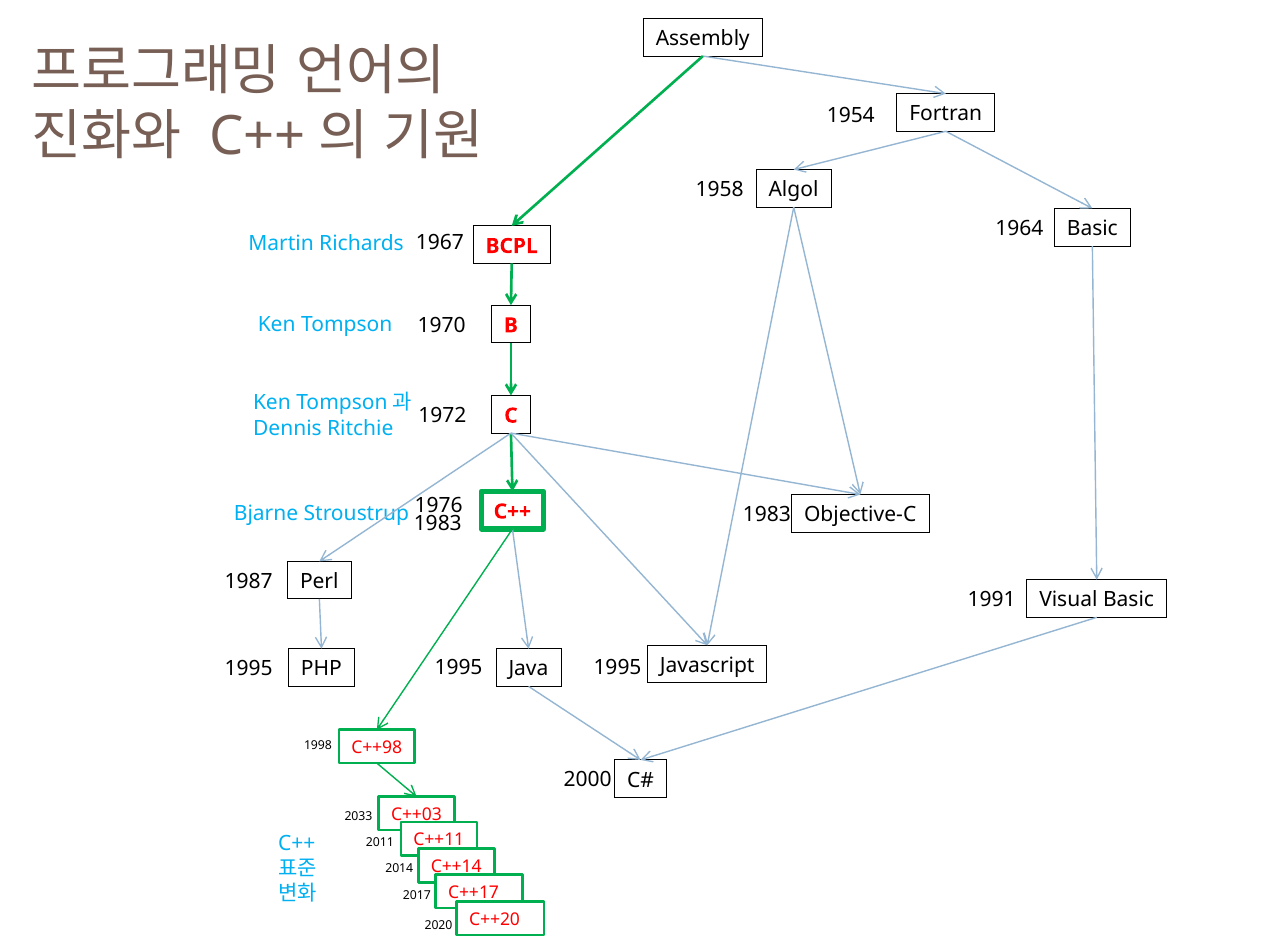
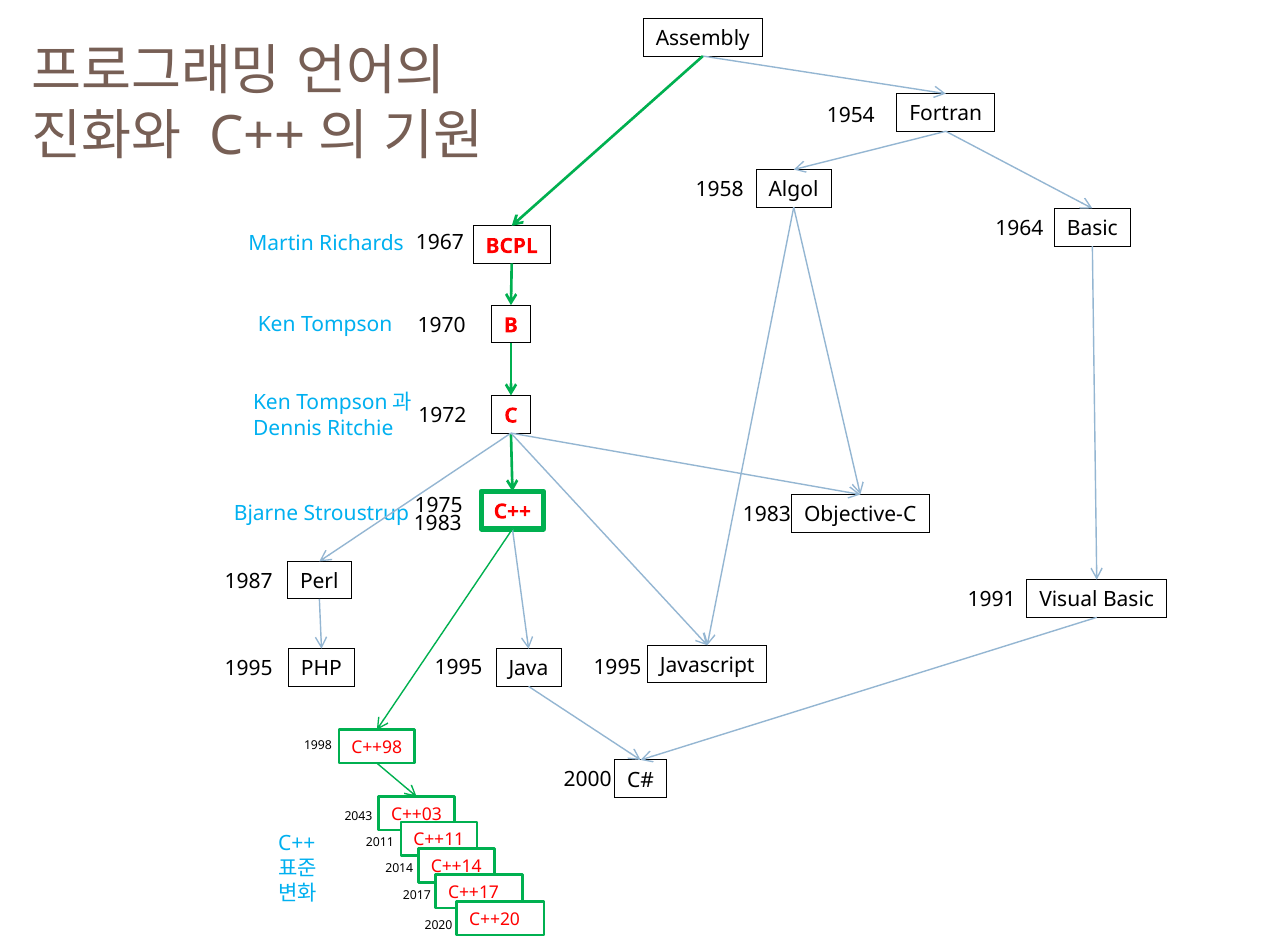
1976: 1976 -> 1975 (439, 505)
2033: 2033 -> 2043 (358, 816)
